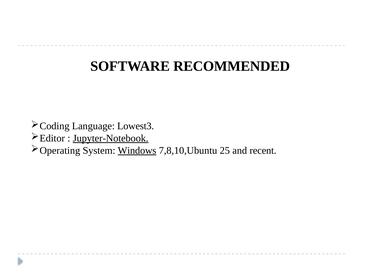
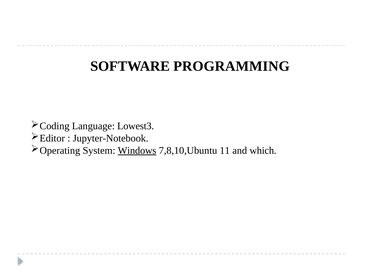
RECOMMENDED: RECOMMENDED -> PROGRAMMING (231, 66)
Jupyter-Notebook underline: present -> none (111, 138)
25: 25 -> 11 (225, 150)
recent: recent -> which (263, 150)
